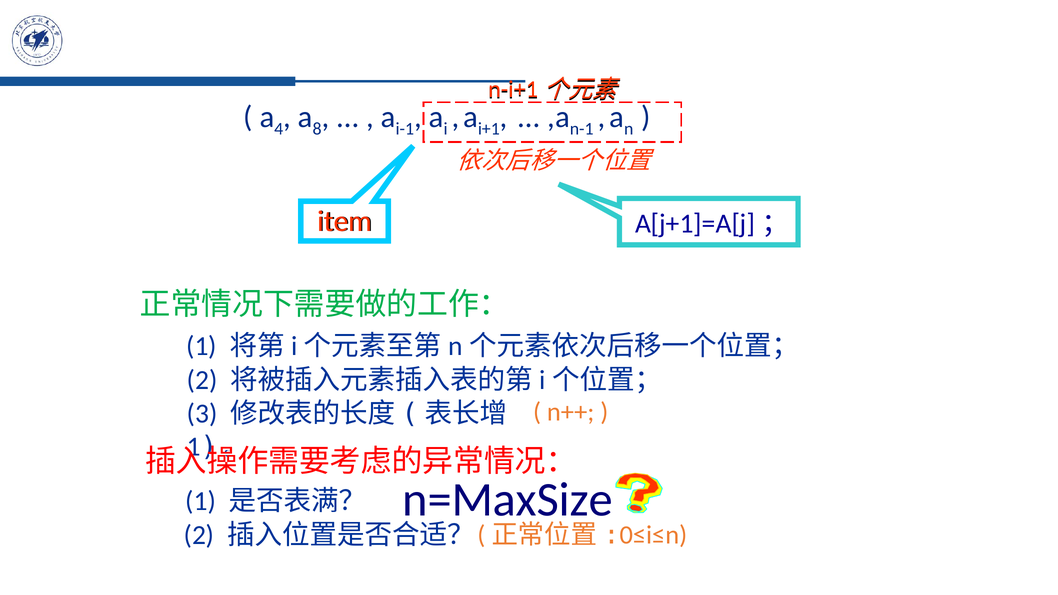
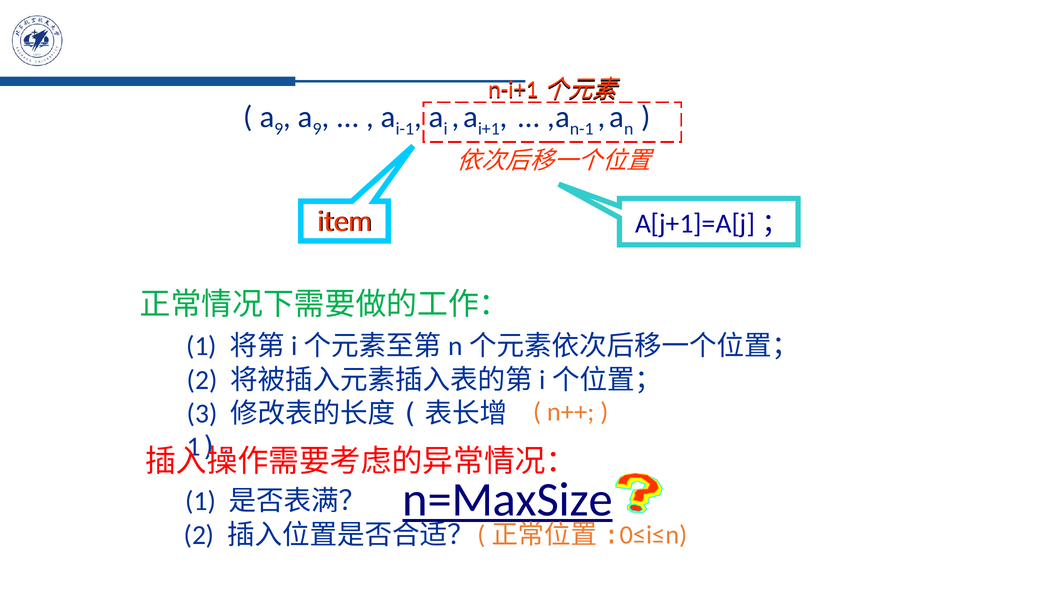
4: 4 -> 9 (279, 129)
8: 8 -> 9 (317, 129)
n=MaxSize underline: none -> present (508, 500)
